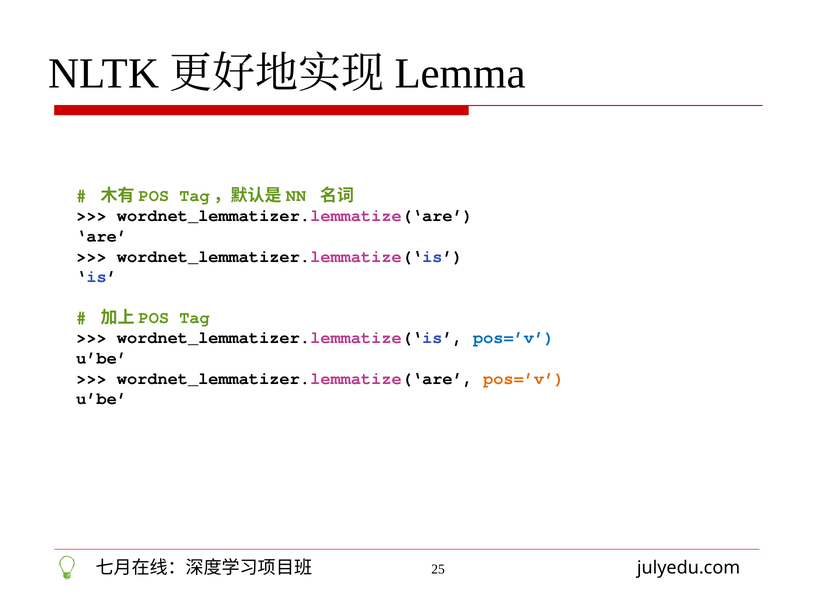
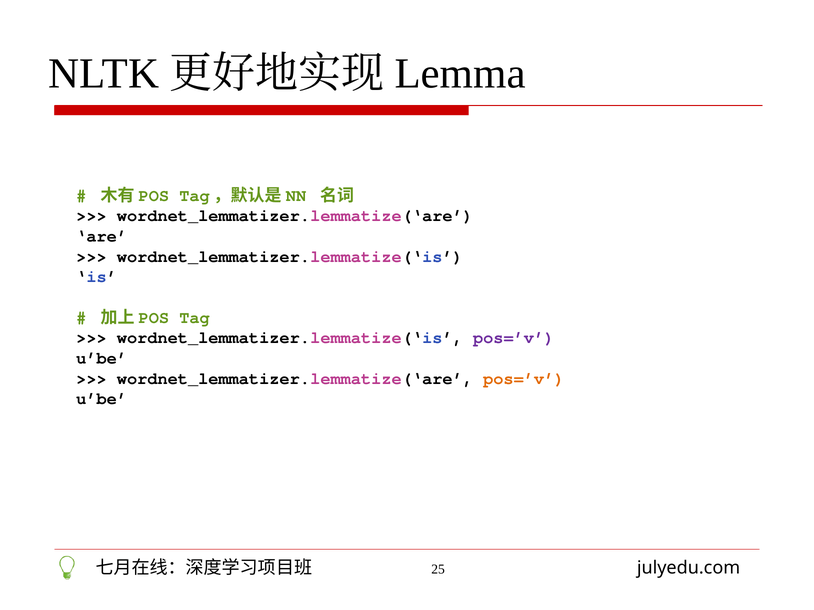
pos=’v colour: blue -> purple (514, 338)
